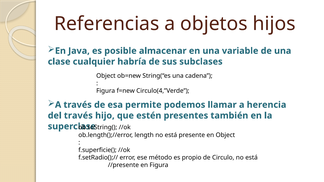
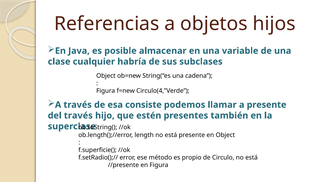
permite: permite -> consiste (143, 105)
a herencia: herencia -> presente (267, 105)
